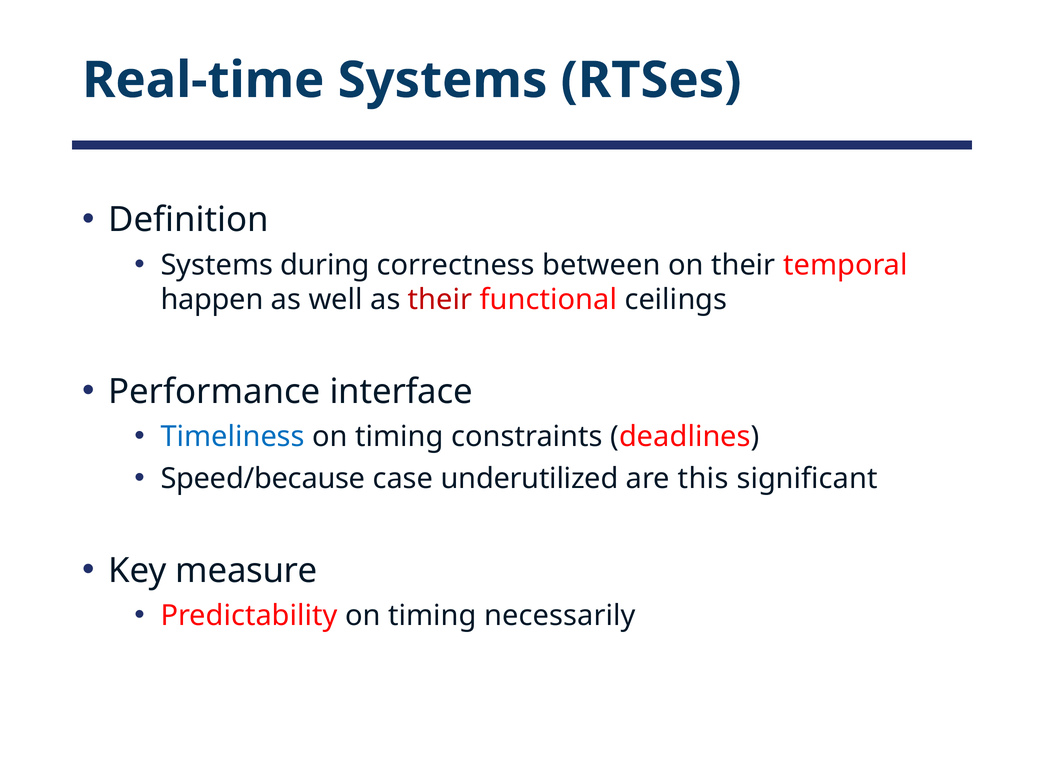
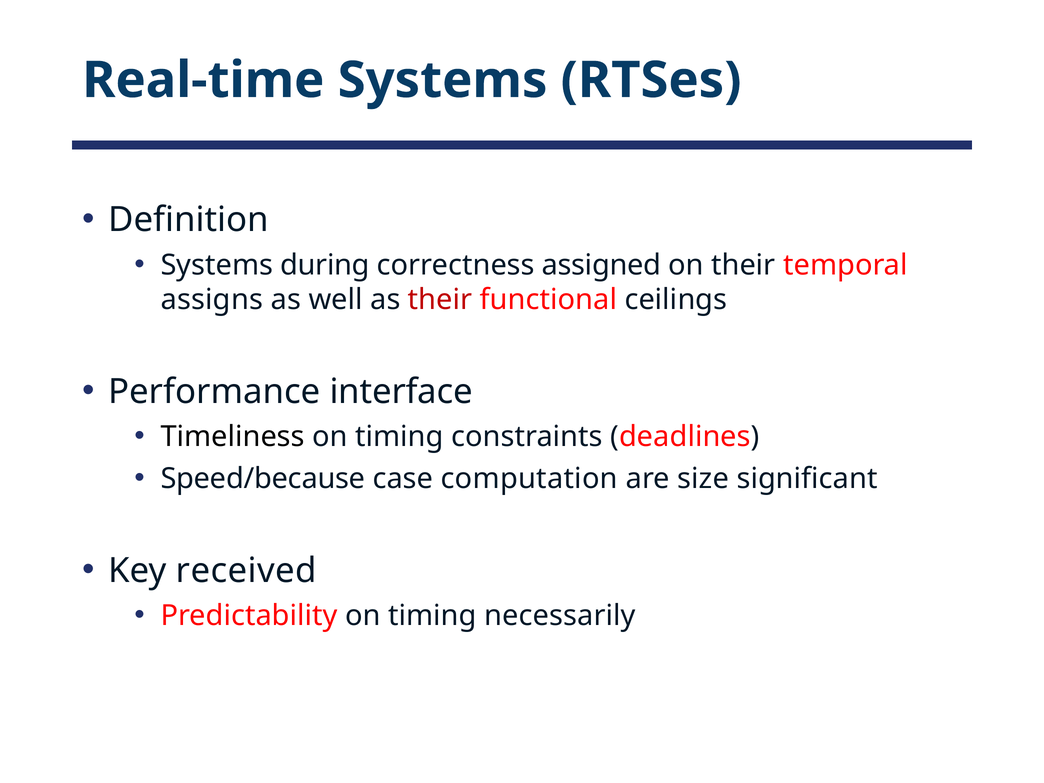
between: between -> assigned (602, 265)
happen: happen -> assigns (212, 300)
Timeliness colour: blue -> black (233, 437)
underutilized: underutilized -> computation (529, 479)
this: this -> size (703, 479)
measure: measure -> received (246, 571)
